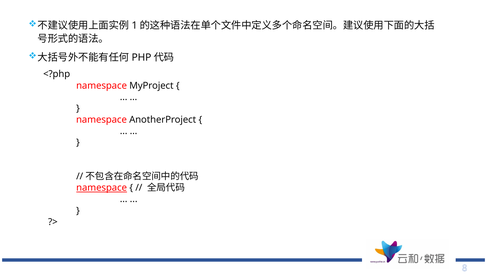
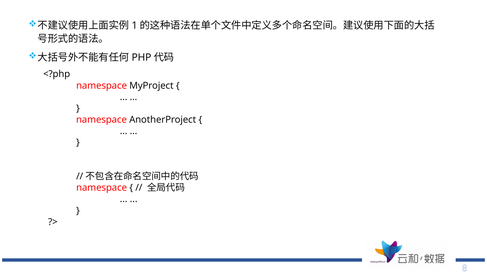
namespace underline: present -> none (102, 188)
